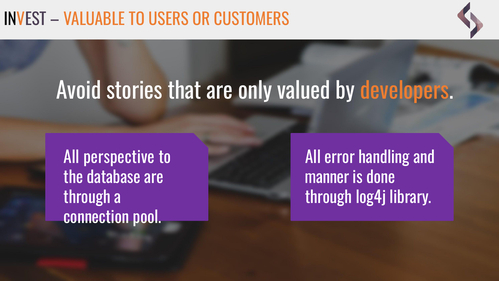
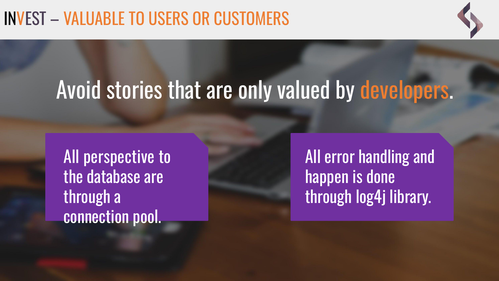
manner: manner -> happen (327, 178)
